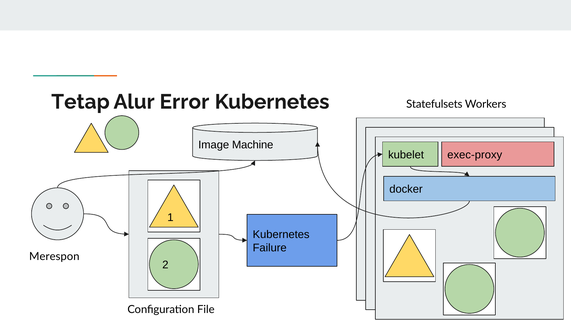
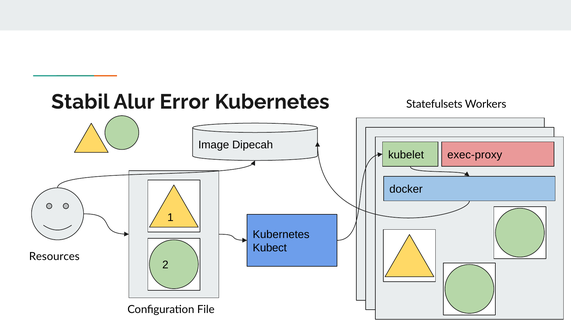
Tetap: Tetap -> Stabil (80, 102)
Machine: Machine -> Dipecah (253, 145)
Failure: Failure -> Kubect (270, 248)
Merespon: Merespon -> Resources (54, 257)
